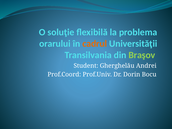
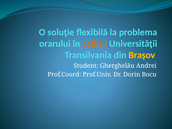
Braşov colour: light green -> yellow (142, 55)
